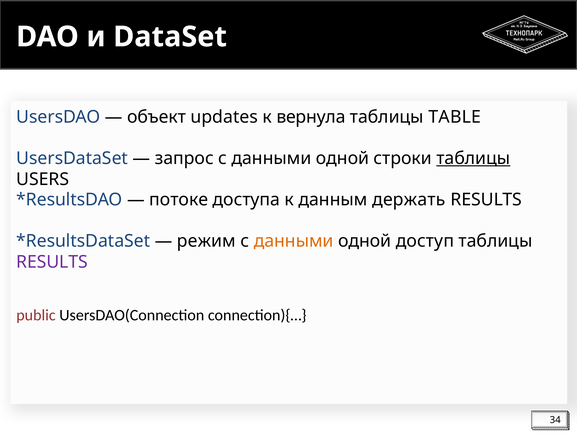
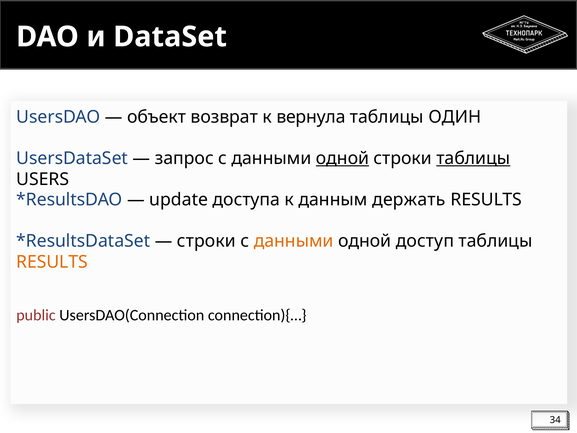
updates: updates -> возврат (224, 117)
TABLE: TABLE -> ОДИН (455, 117)
одной underline: none -> present (342, 158)
потоке: потоке -> update (179, 200)
режим: режим -> строки (206, 241)
RESULTS colour: purple -> orange (52, 262)
